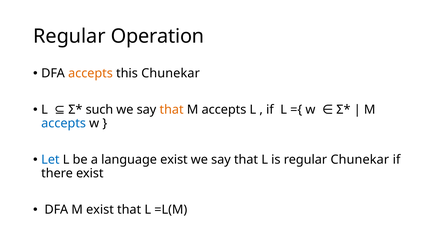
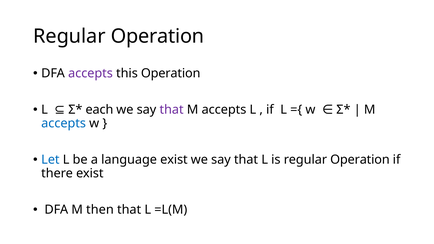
accepts colour: orange -> purple (90, 73)
this Chunekar: Chunekar -> Operation (171, 73)
such: such -> each (99, 110)
that colour: orange -> purple (172, 110)
is regular Chunekar: Chunekar -> Operation (360, 160)
M exist: exist -> then (100, 210)
